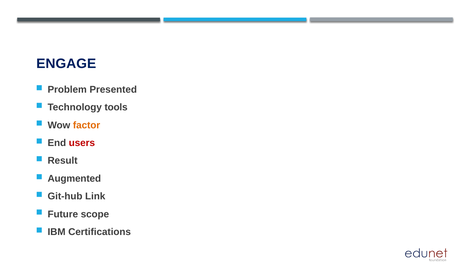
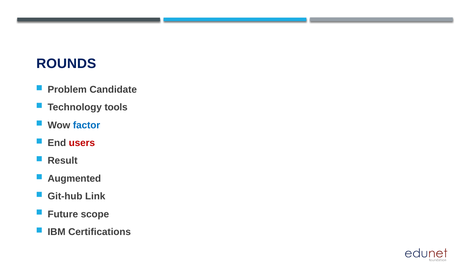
ENGAGE: ENGAGE -> ROUNDS (66, 64)
Presented: Presented -> Candidate (113, 90)
factor colour: orange -> blue (87, 125)
